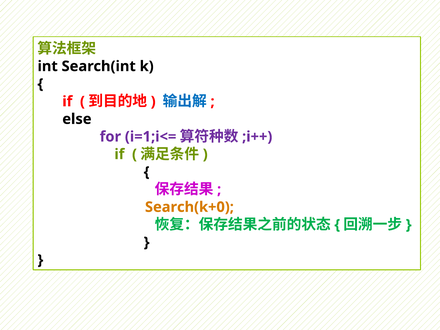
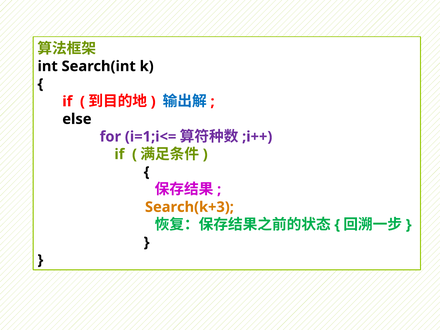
Search(k+0: Search(k+0 -> Search(k+3 (189, 207)
